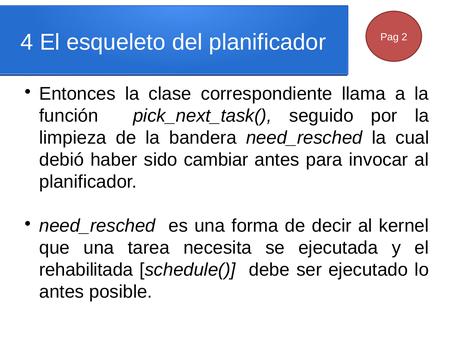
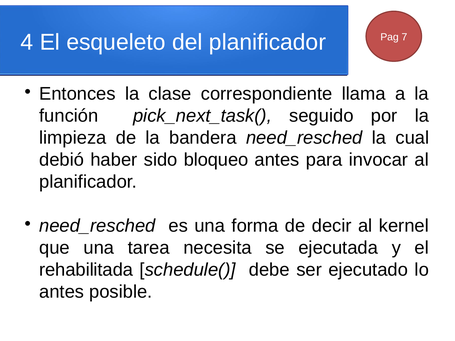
2: 2 -> 7 (404, 37)
cambiar: cambiar -> bloqueo (216, 160)
